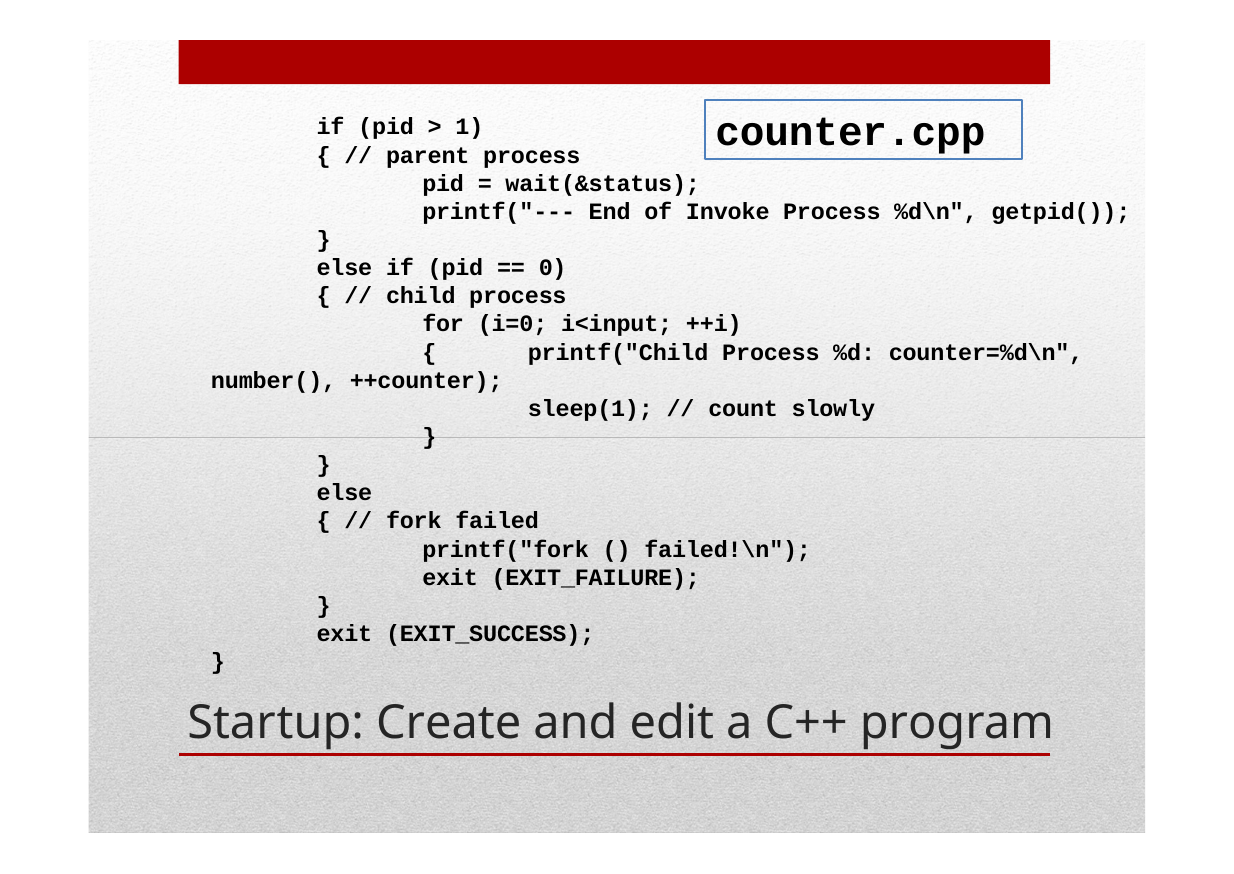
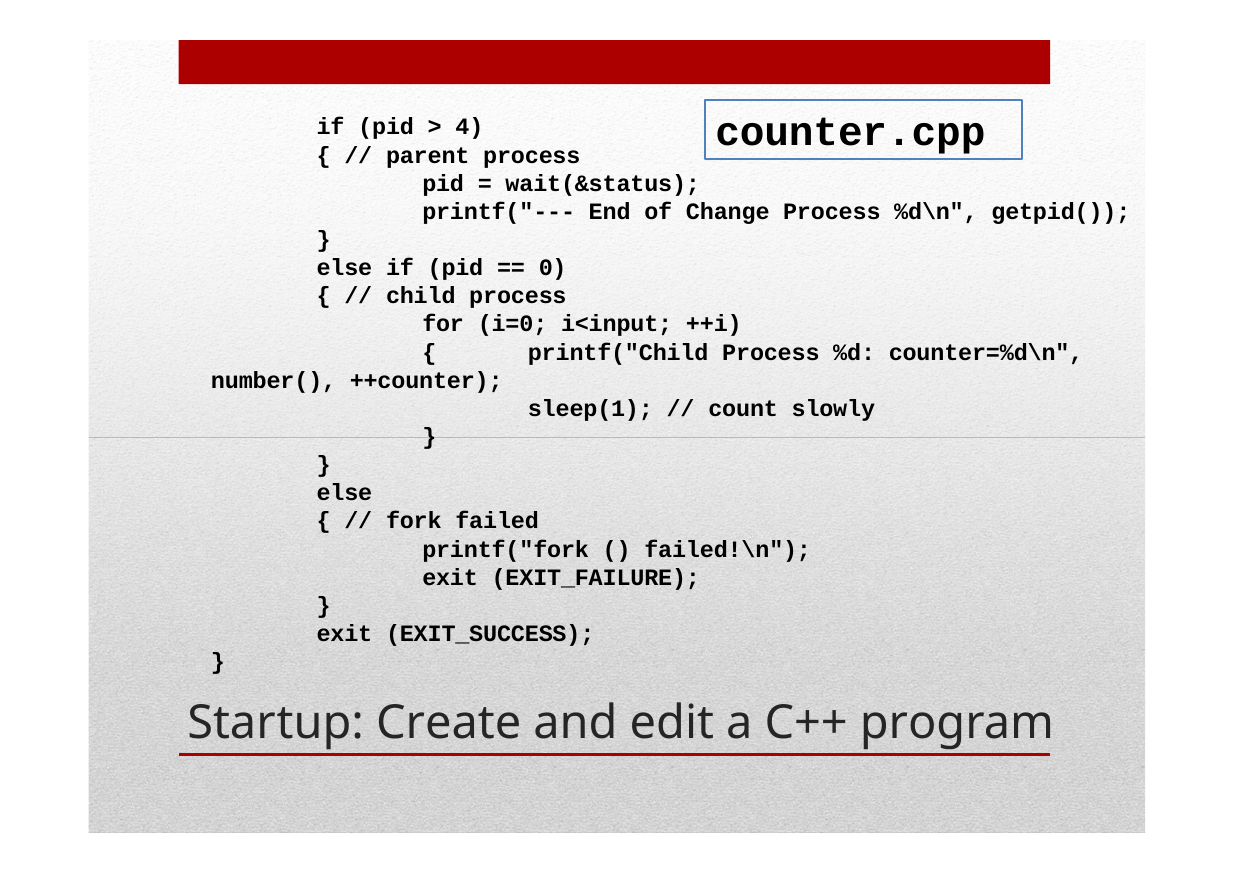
1: 1 -> 4 (469, 127)
Invoke: Invoke -> Change (728, 212)
